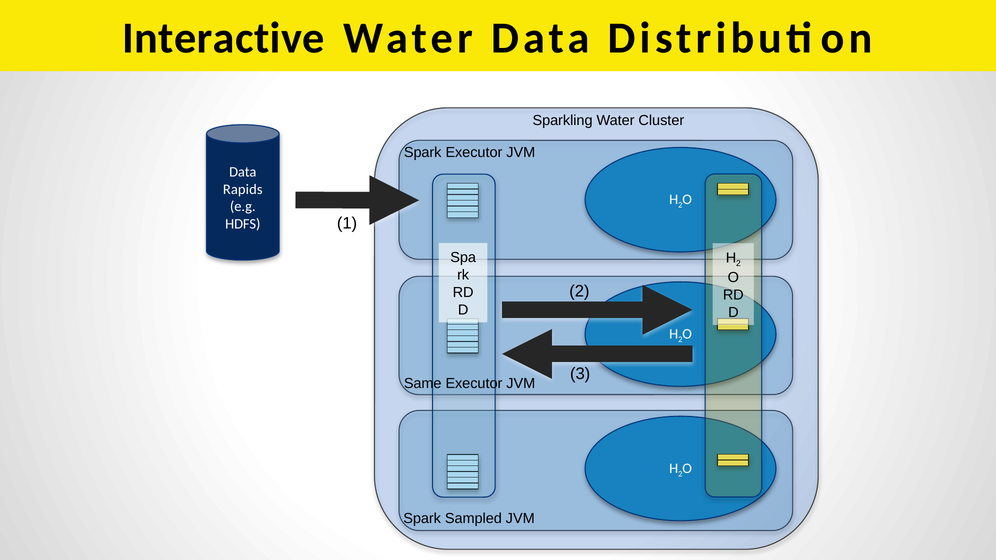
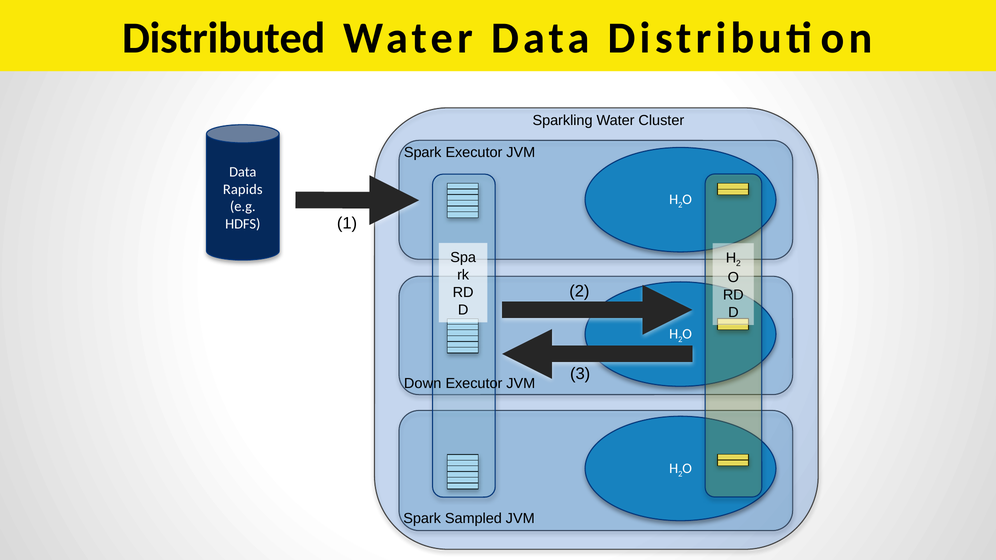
Interactive: Interactive -> Distributed (224, 38)
Same: Same -> Down (423, 384)
